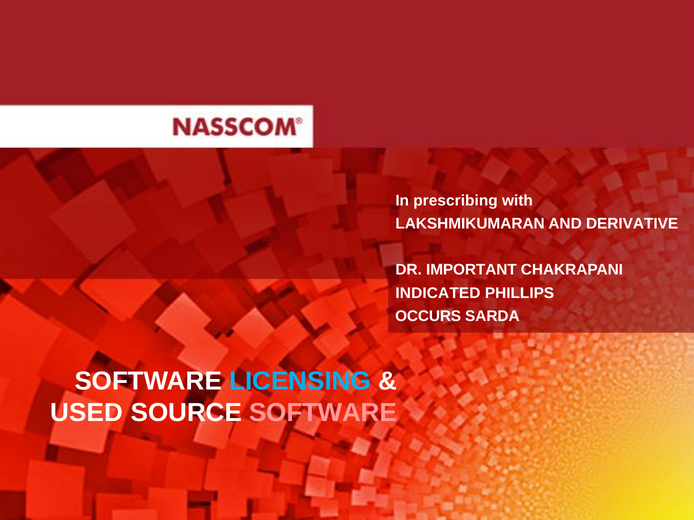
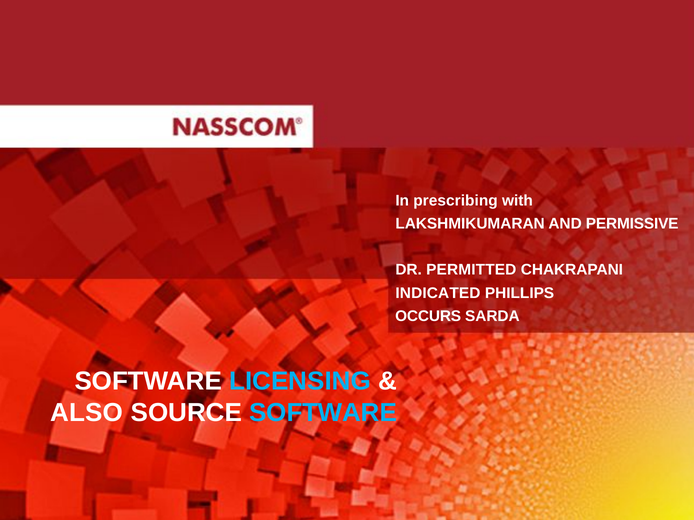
DERIVATIVE: DERIVATIVE -> PERMISSIVE (632, 224)
IMPORTANT: IMPORTANT -> PERMITTED (471, 270)
USED: USED -> ALSO (87, 413)
SOFTWARE colour: pink -> light blue (323, 413)
